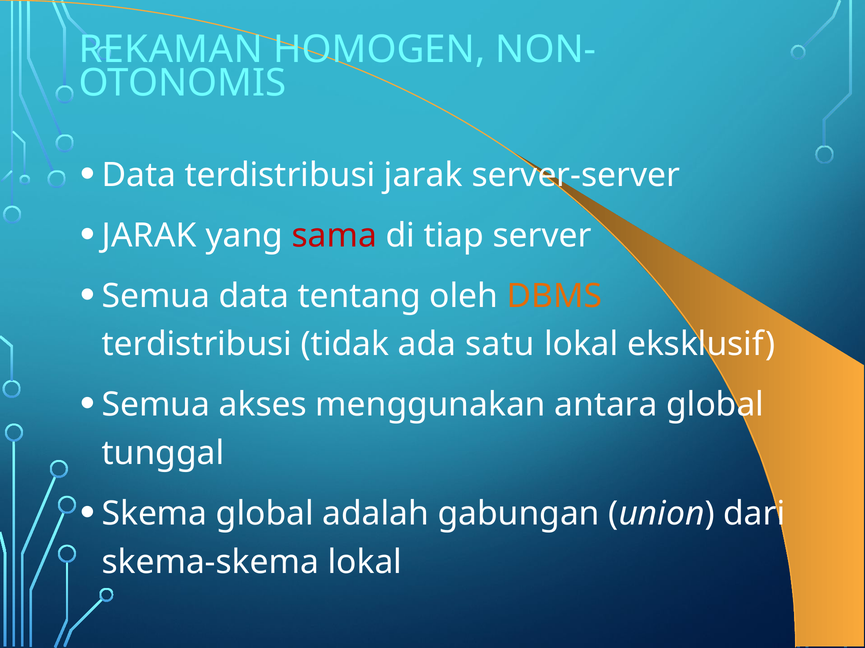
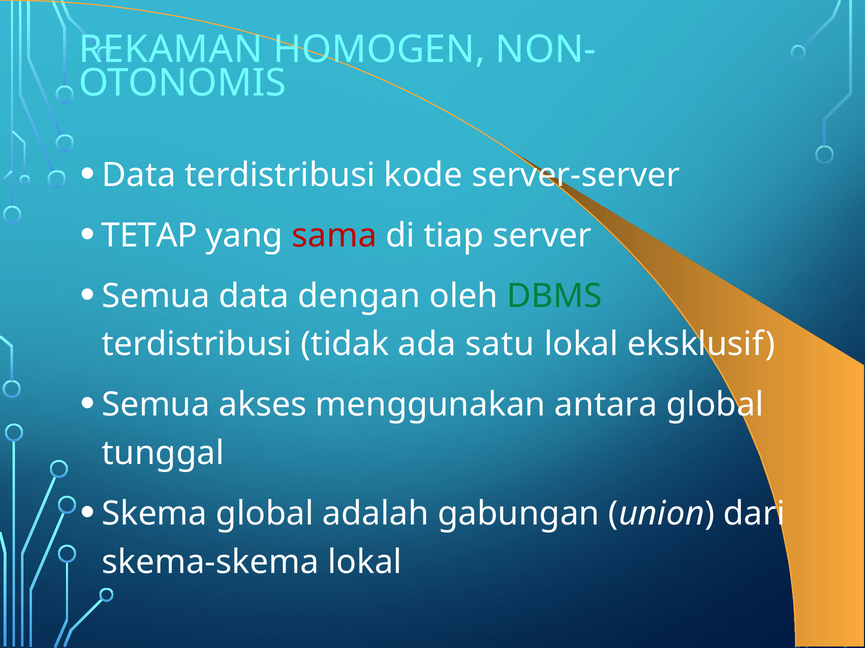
terdistribusi jarak: jarak -> kode (423, 175)
JARAK: JARAK -> TETAP (150, 236)
tentang: tentang -> dengan (359, 296)
DBMS colour: orange -> green (554, 296)
